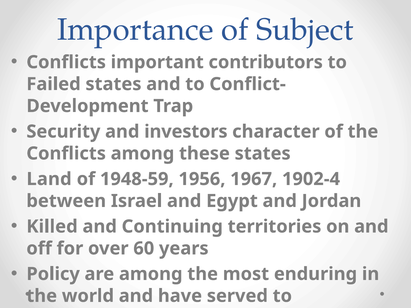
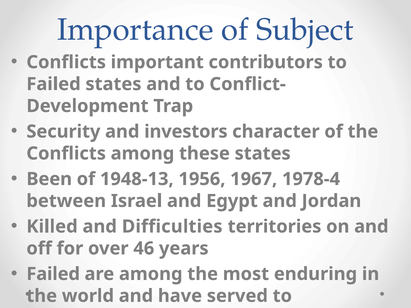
Land: Land -> Been (49, 179)
1948-59: 1948-59 -> 1948-13 (137, 179)
1902-4: 1902-4 -> 1978-4 (311, 179)
Continuing: Continuing -> Difficulties (172, 227)
60: 60 -> 46 (144, 249)
Policy: Policy -> Failed (53, 274)
